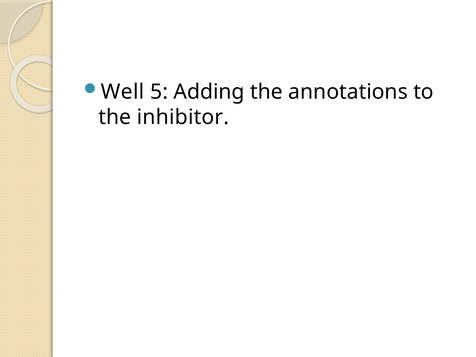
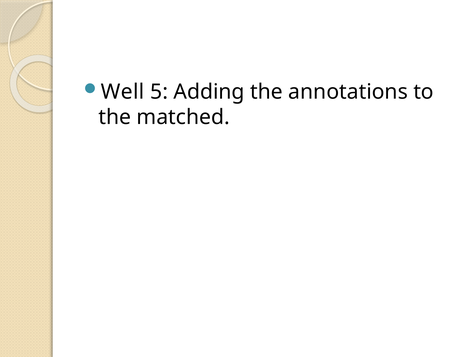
inhibitor: inhibitor -> matched (183, 117)
